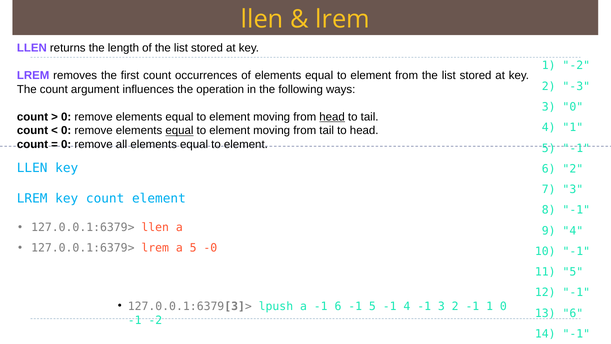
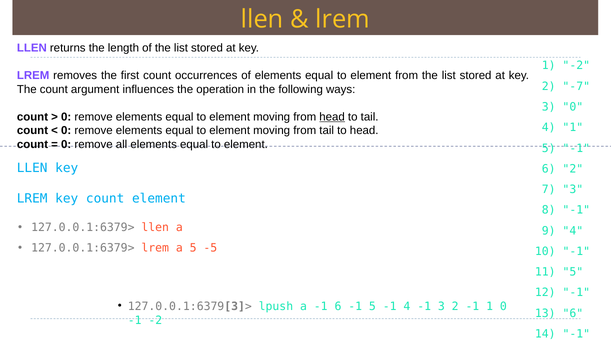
-3: -3 -> -7 (576, 86)
equal underline: present -> none (179, 131)
-0: -0 -> -5 (210, 248)
